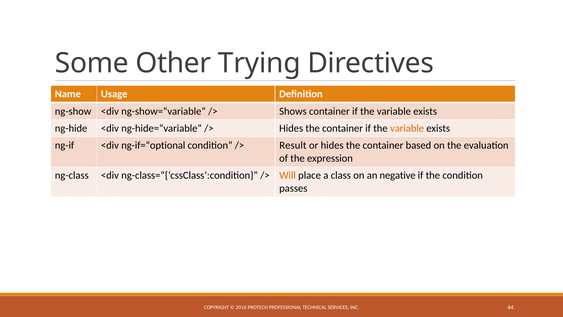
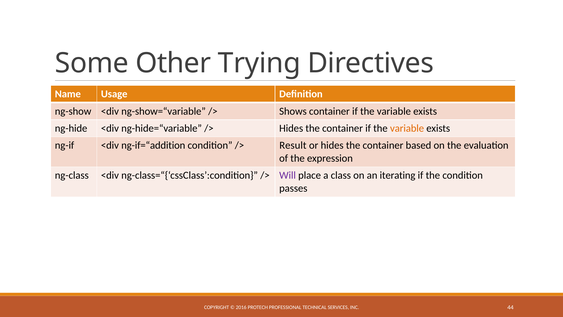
ng-if=“optional: ng-if=“optional -> ng-if=“addition (153, 145)
Will colour: orange -> purple (288, 175)
negative: negative -> iterating (398, 175)
